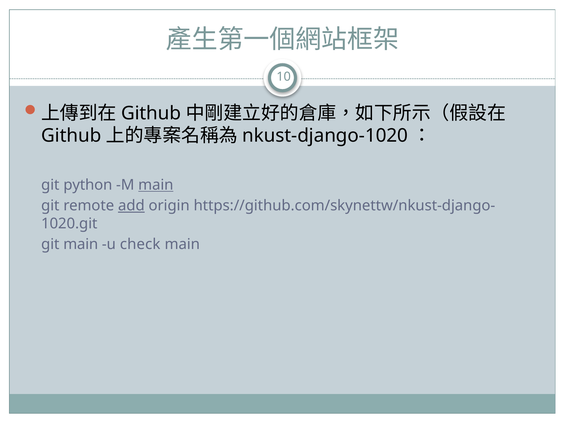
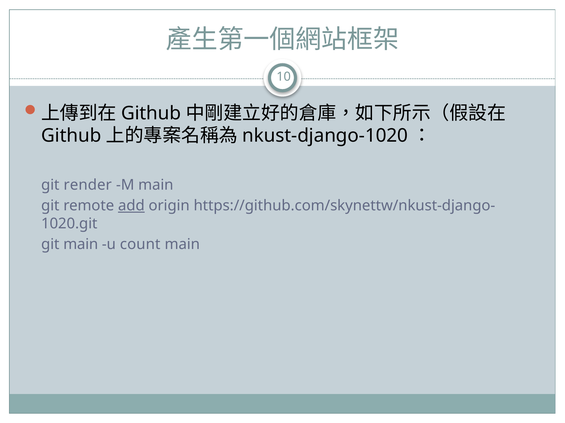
python: python -> render (88, 185)
main underline: present -> none (156, 185)
check: check -> count (140, 245)
